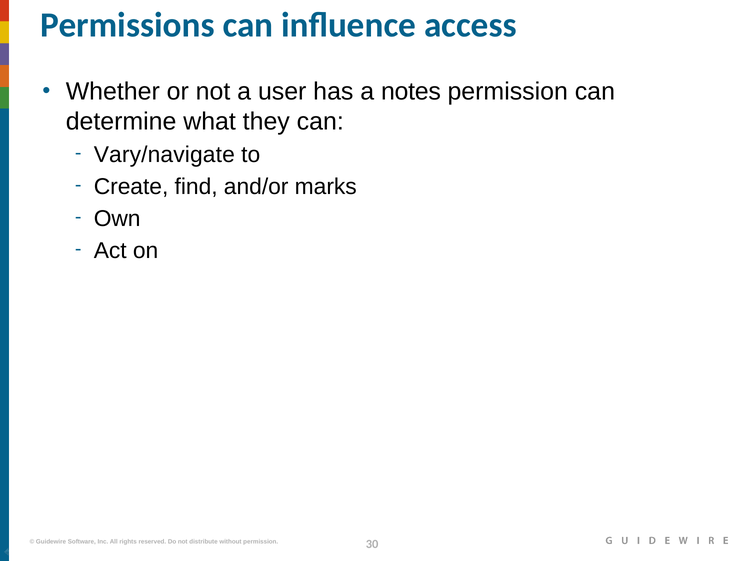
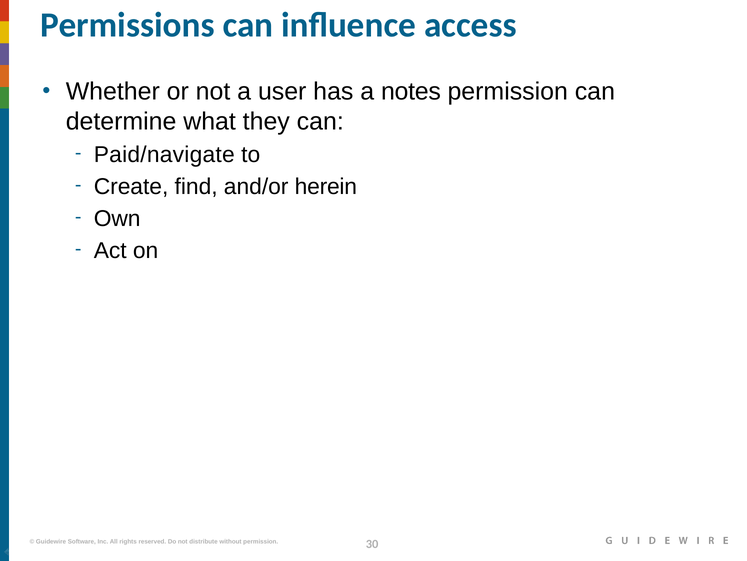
Vary/navigate: Vary/navigate -> Paid/navigate (164, 154)
marks: marks -> herein (326, 186)
